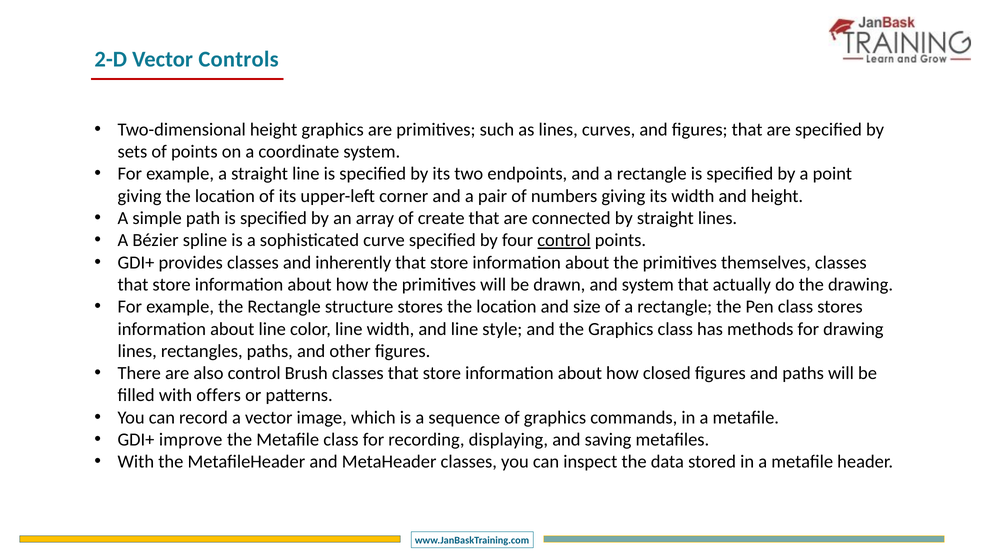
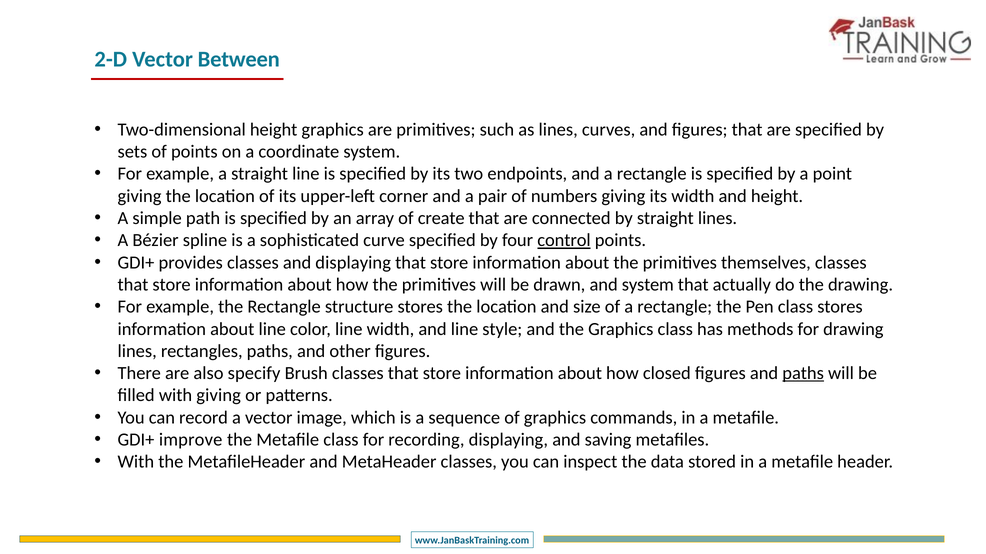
Controls: Controls -> Between (239, 60)
and inherently: inherently -> displaying (353, 263)
also control: control -> specify (254, 374)
paths underline: none -> present (803, 374)
with offers: offers -> giving (219, 396)
